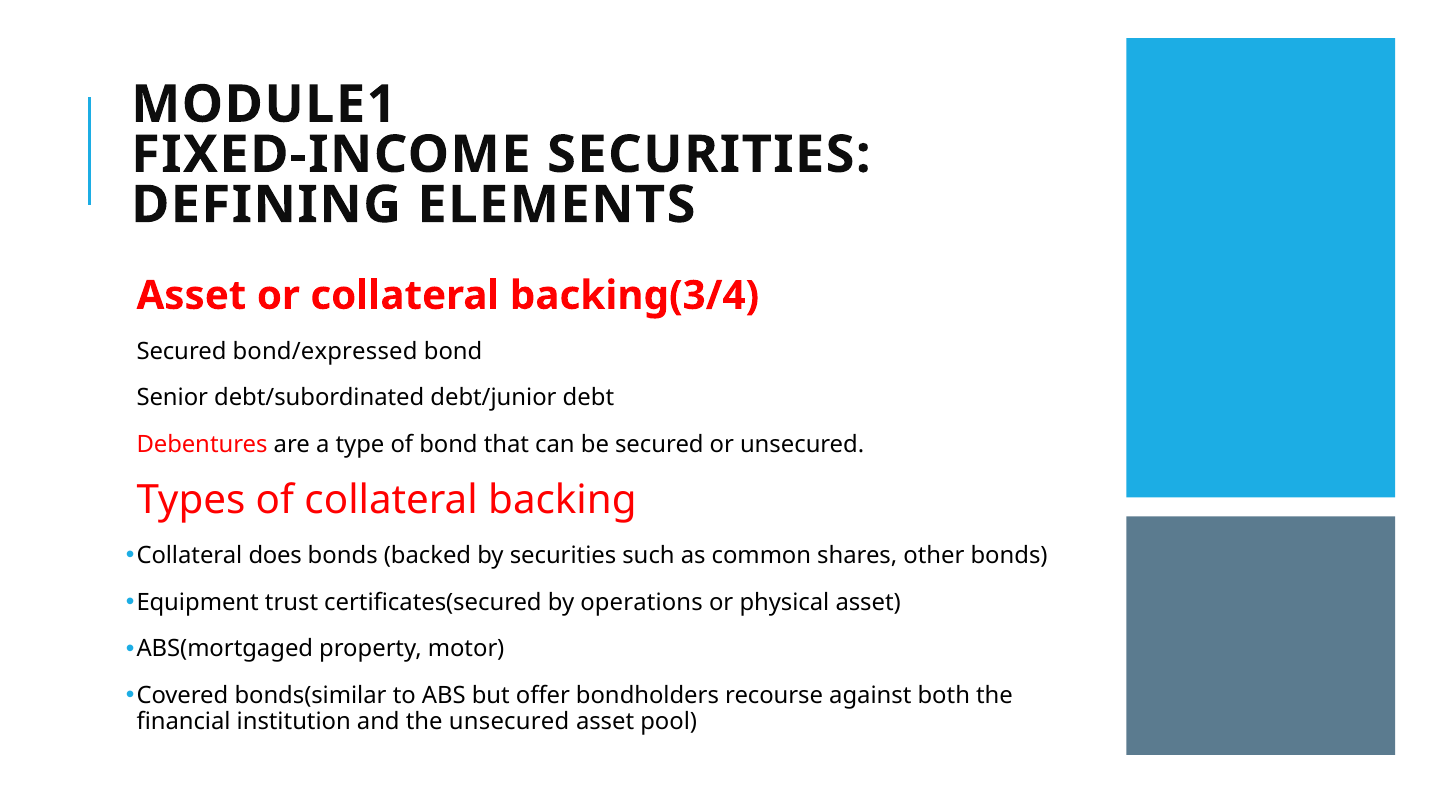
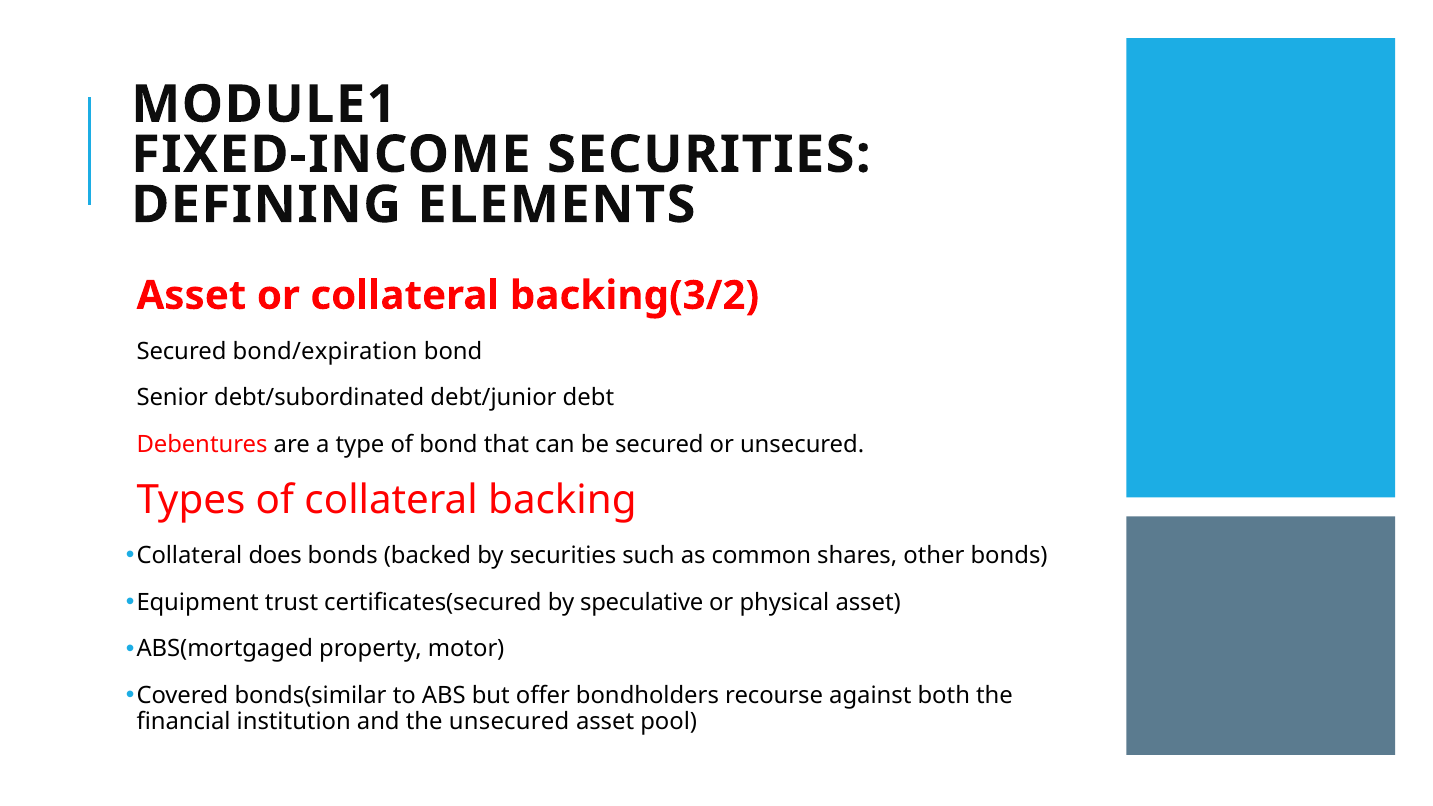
backing(3/4: backing(3/4 -> backing(3/2 (635, 296)
bond/expressed: bond/expressed -> bond/expiration (325, 351)
operations: operations -> speculative (642, 602)
